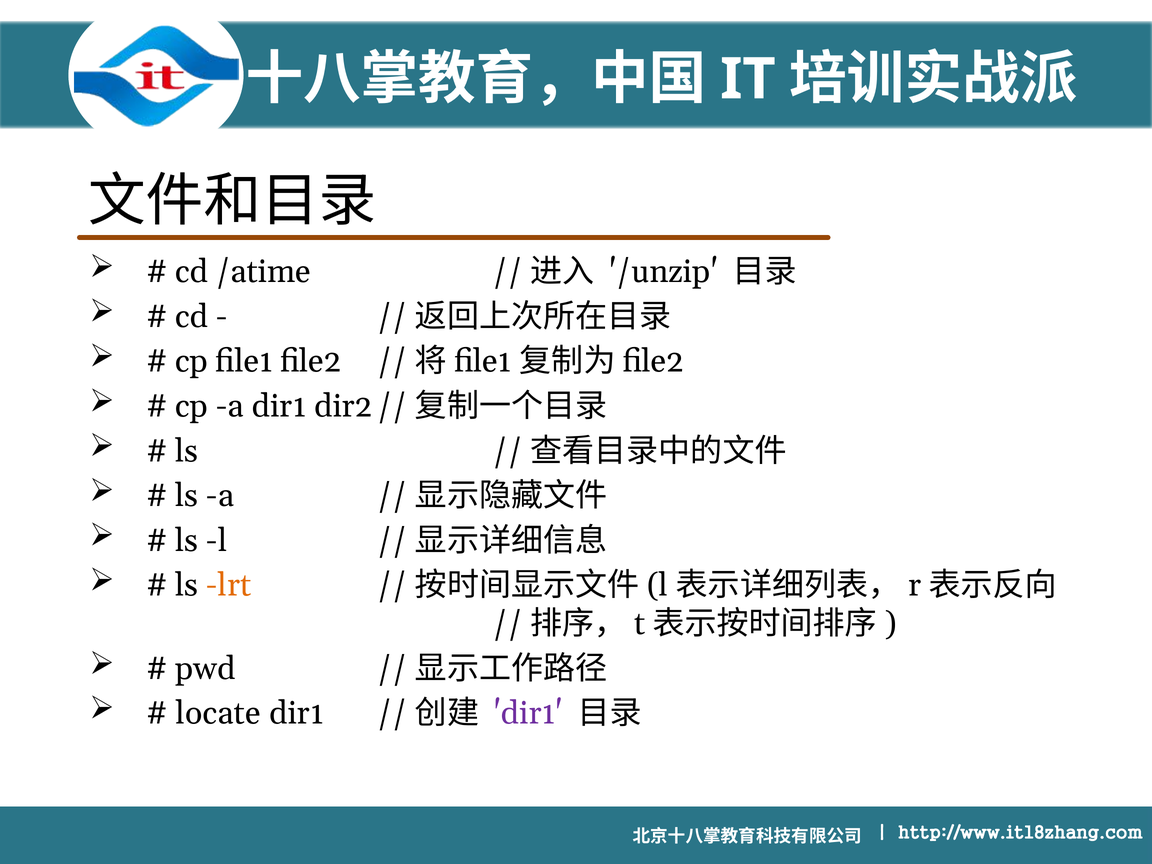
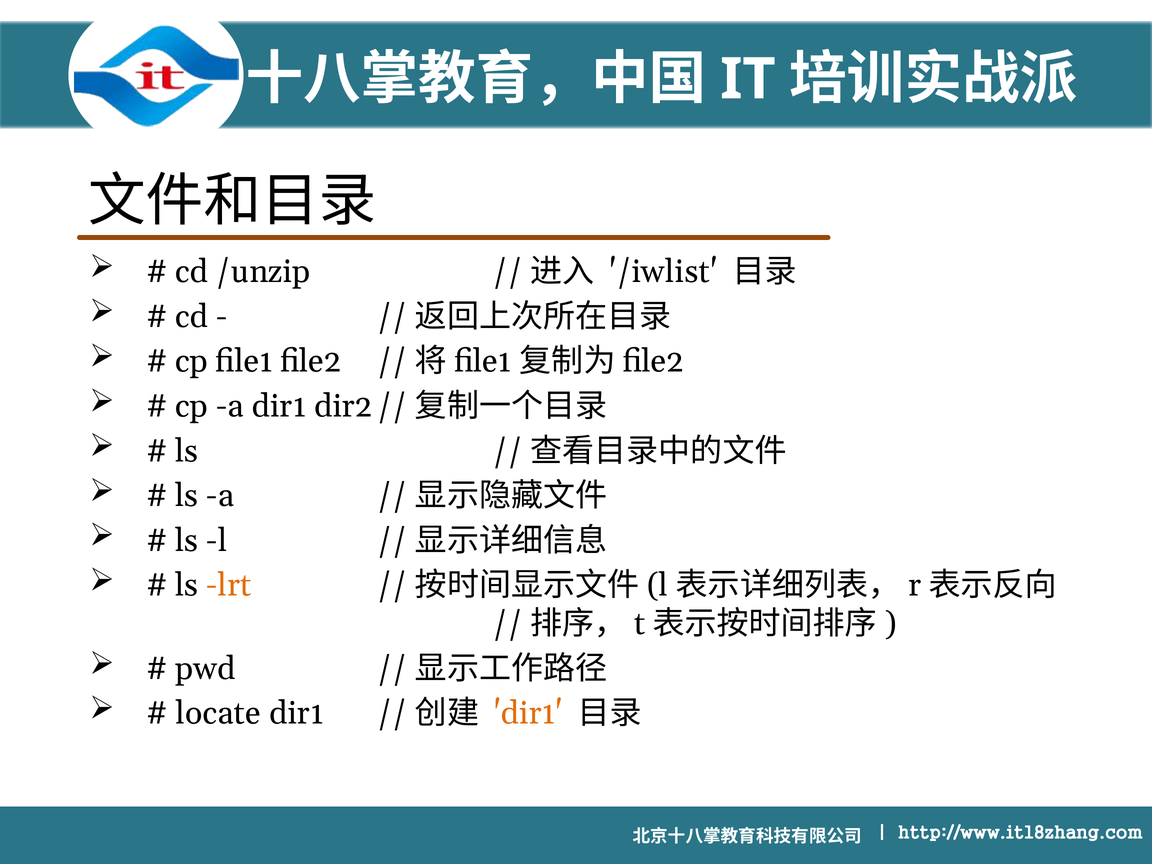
/atime: /atime -> /unzip (263, 272)
/unzip: /unzip -> /iwlist (663, 272)
dir1 colour: purple -> orange (528, 713)
